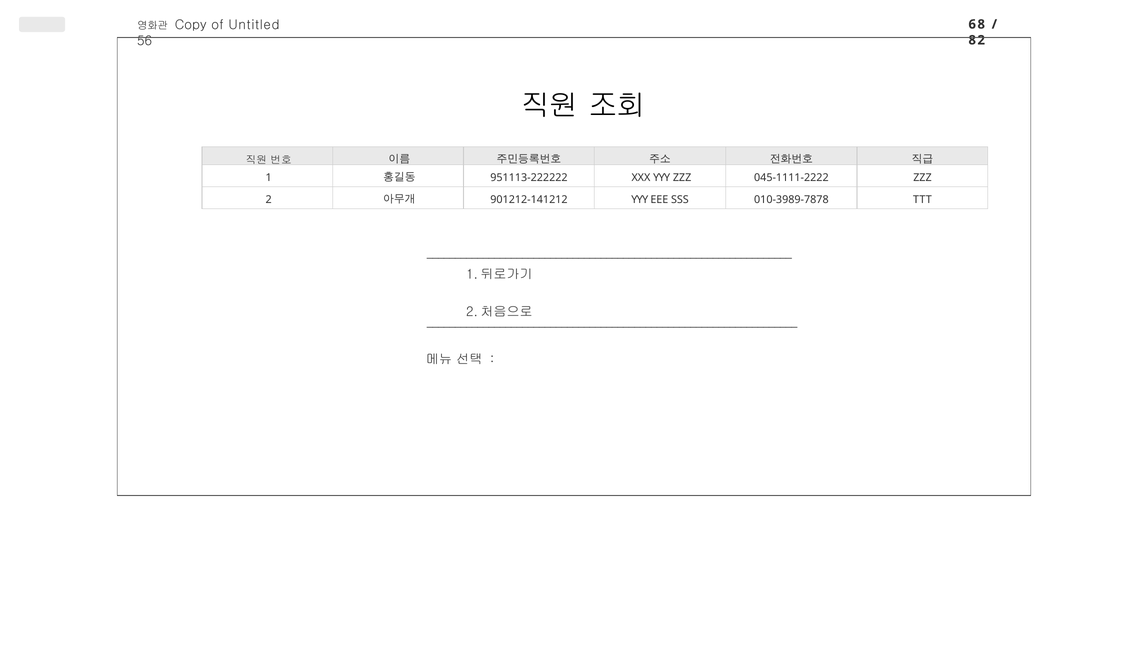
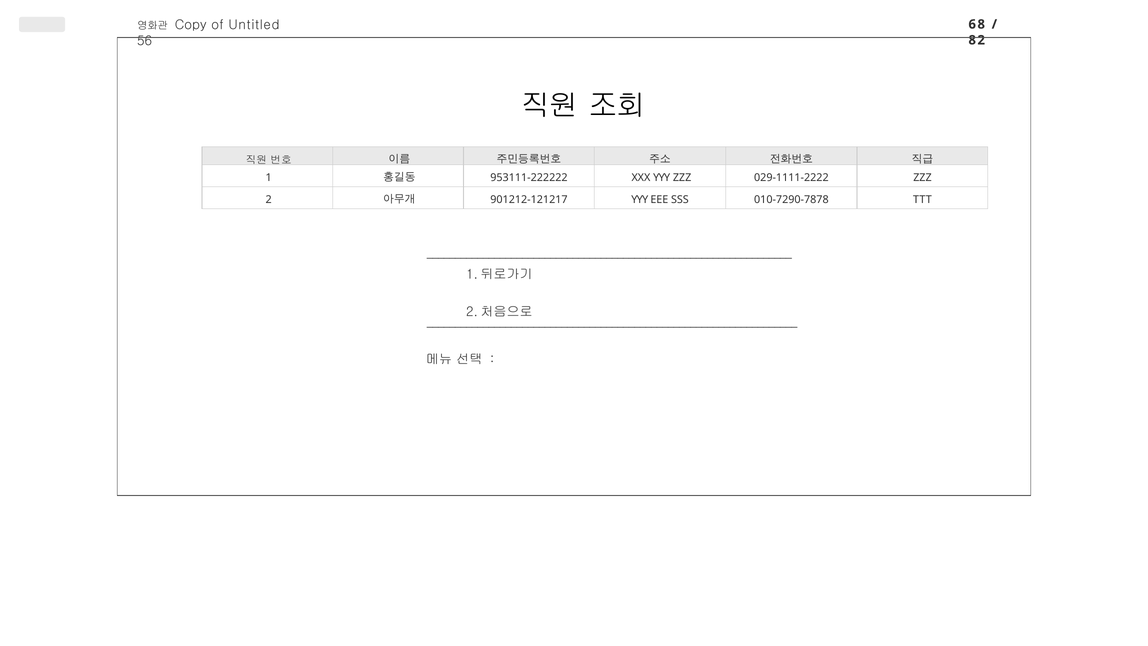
951113-222222: 951113-222222 -> 953111-222222 (529, 178)
045-1111-2222: 045-1111-2222 -> 029-1111-2222 (791, 178)
901212-141212: 901212-141212 -> 901212-121217 (529, 200)
010-3989-7878: 010-3989-7878 -> 010-7290-7878 (791, 200)
